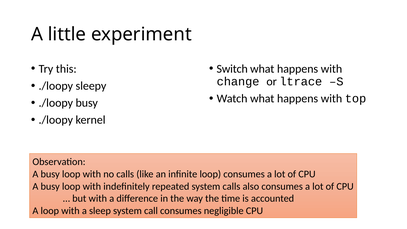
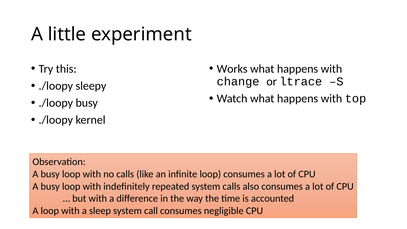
Switch: Switch -> Works (232, 69)
